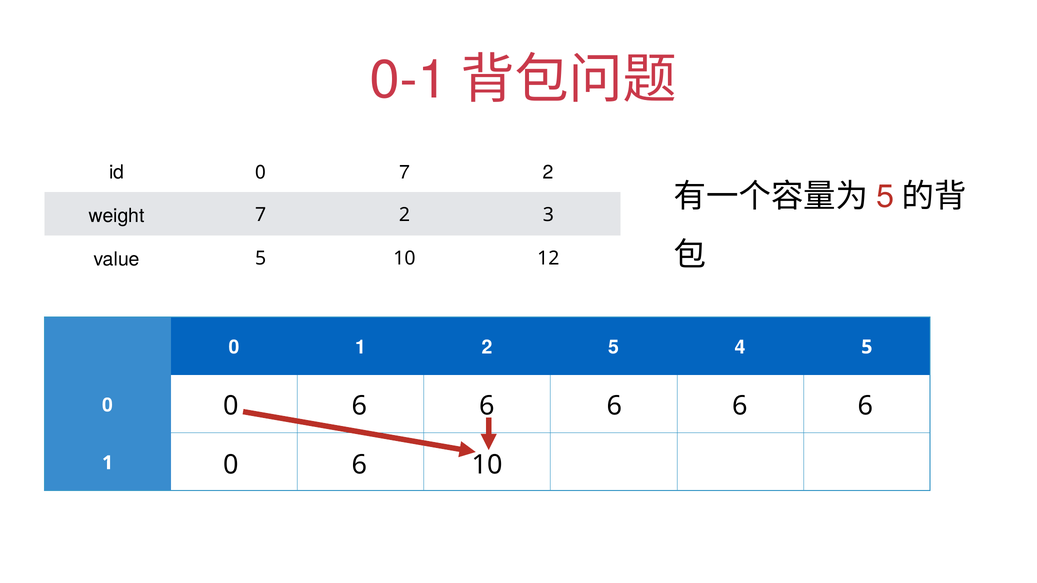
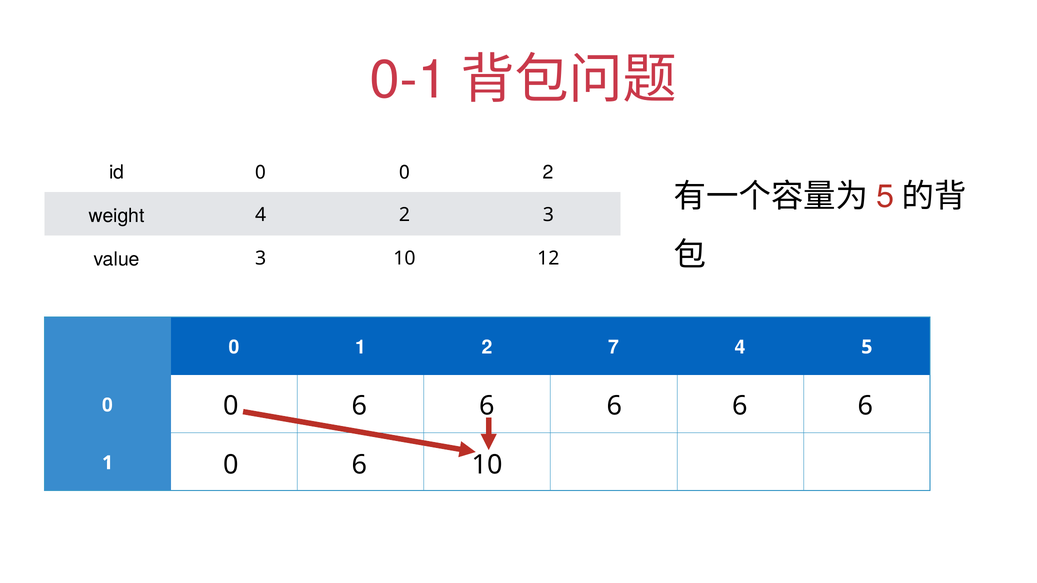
0 7: 7 -> 0 (404, 172)
weight 7: 7 -> 4 (261, 215)
value 5: 5 -> 3 (261, 258)
2 5: 5 -> 7 (614, 348)
